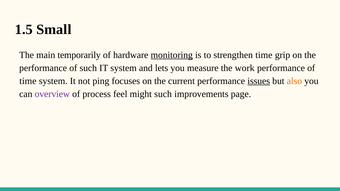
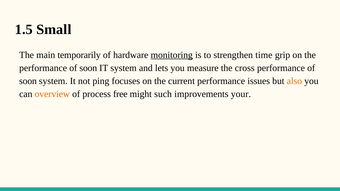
such: such -> soon (88, 68)
work: work -> cross (245, 68)
time: time -> soon (28, 81)
issues underline: present -> none (259, 81)
overview colour: purple -> orange (52, 94)
feel: feel -> free (120, 94)
page: page -> your (241, 94)
